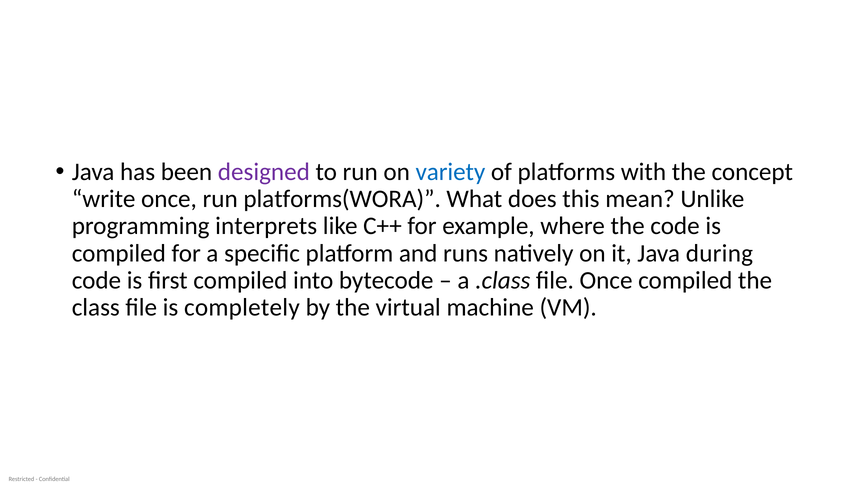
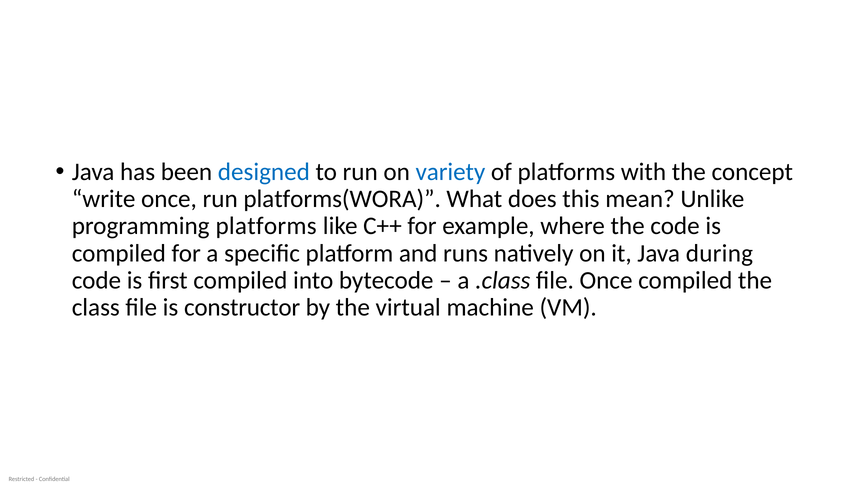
designed colour: purple -> blue (264, 172)
programming interprets: interprets -> platforms (266, 226)
completely: completely -> constructor (242, 307)
